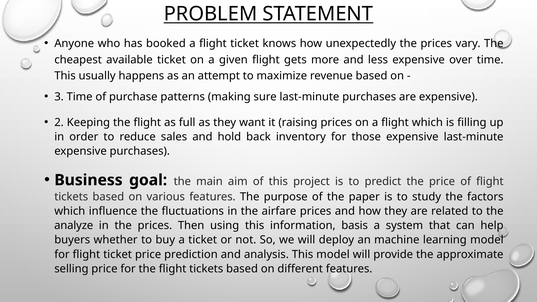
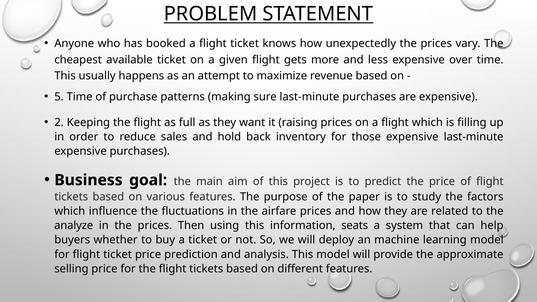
3: 3 -> 5 (59, 97)
basis: basis -> seats (355, 226)
